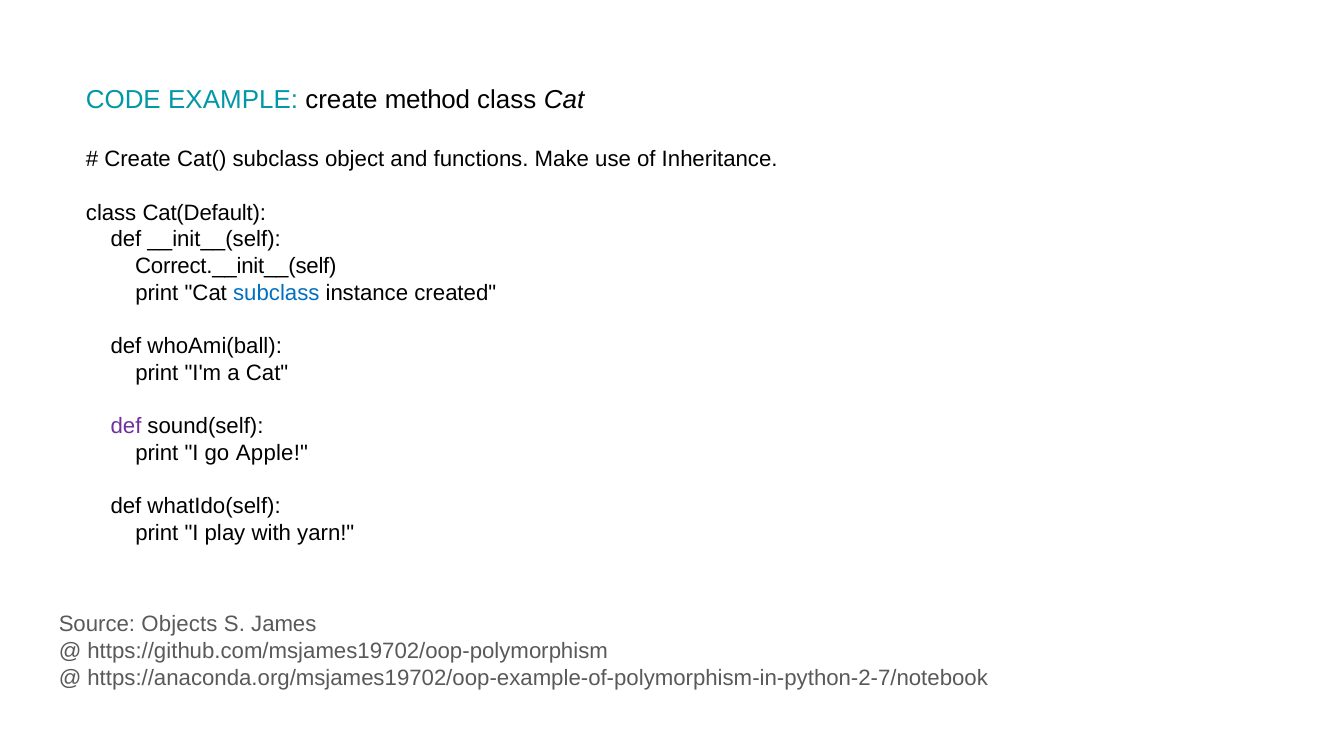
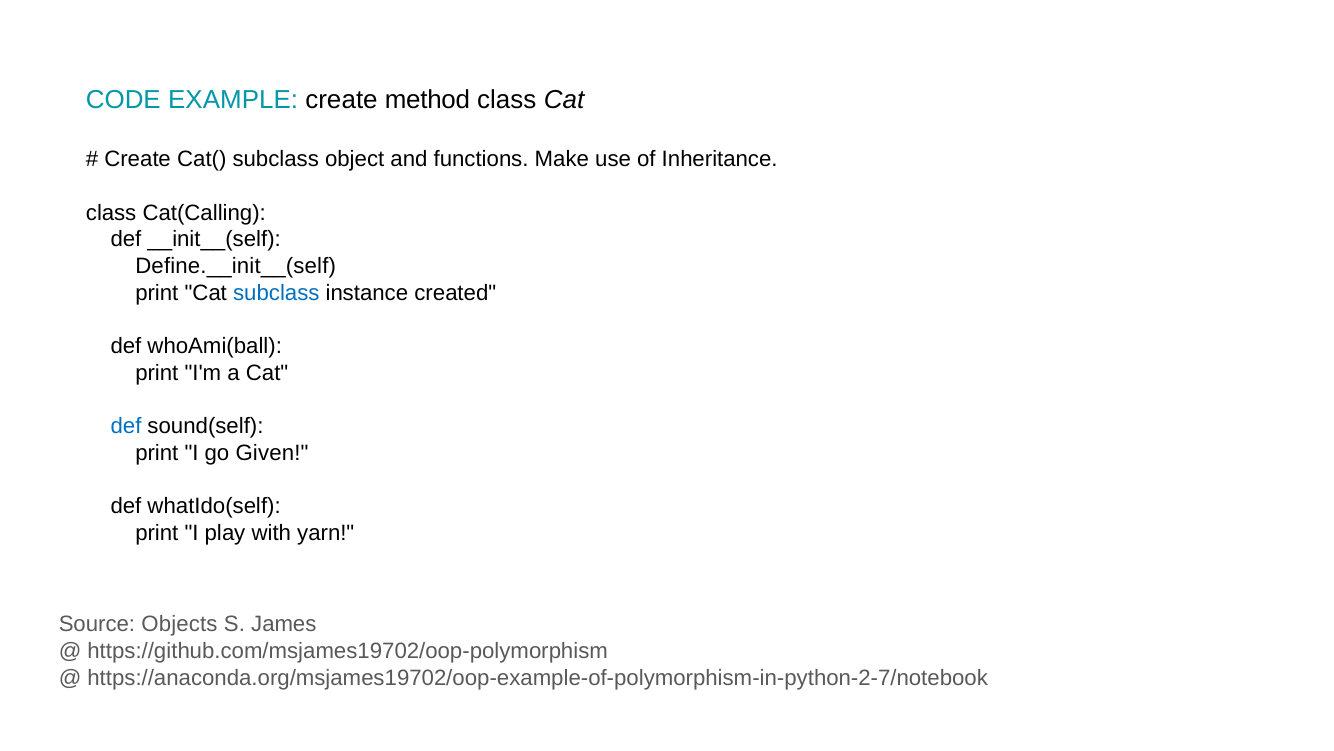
Cat(Default: Cat(Default -> Cat(Calling (204, 213)
Correct.__init__(self: Correct.__init__(self -> Define.__init__(self (236, 266)
def colour: purple -> blue (126, 426)
Apple: Apple -> Given (272, 453)
